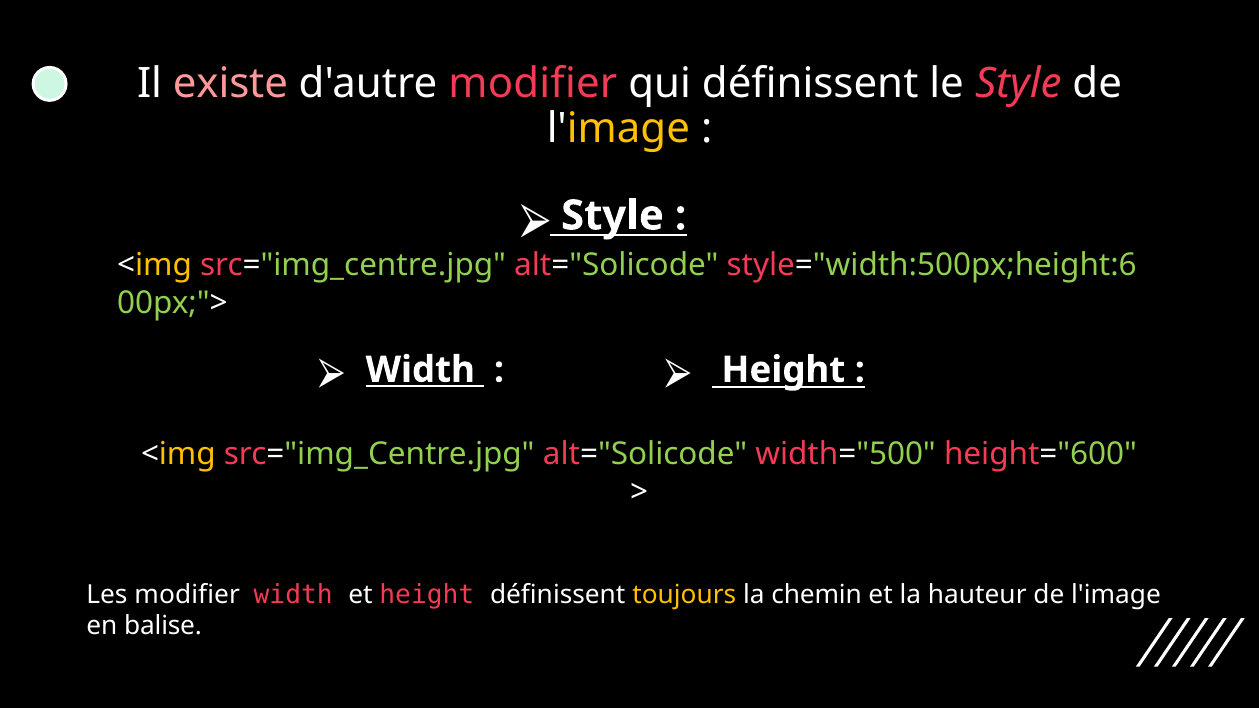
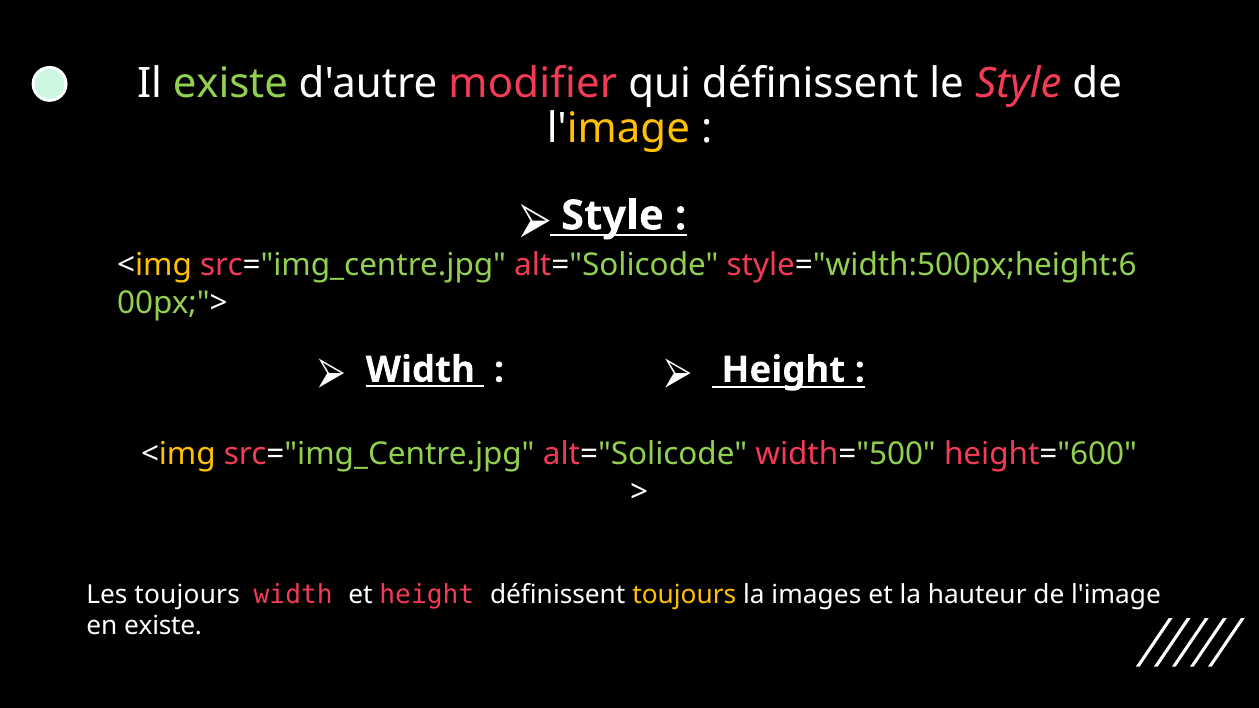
existe colour: pink -> light green (230, 83)
Les modifier: modifier -> toujours (187, 595)
chemin: chemin -> images (816, 595)
en balise: balise -> existe (163, 626)
